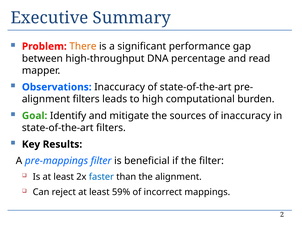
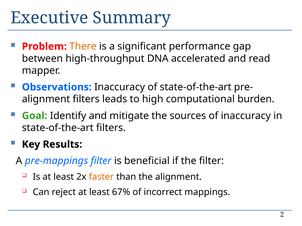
percentage: percentage -> accelerated (198, 59)
faster colour: blue -> orange (101, 177)
59%: 59% -> 67% (121, 193)
